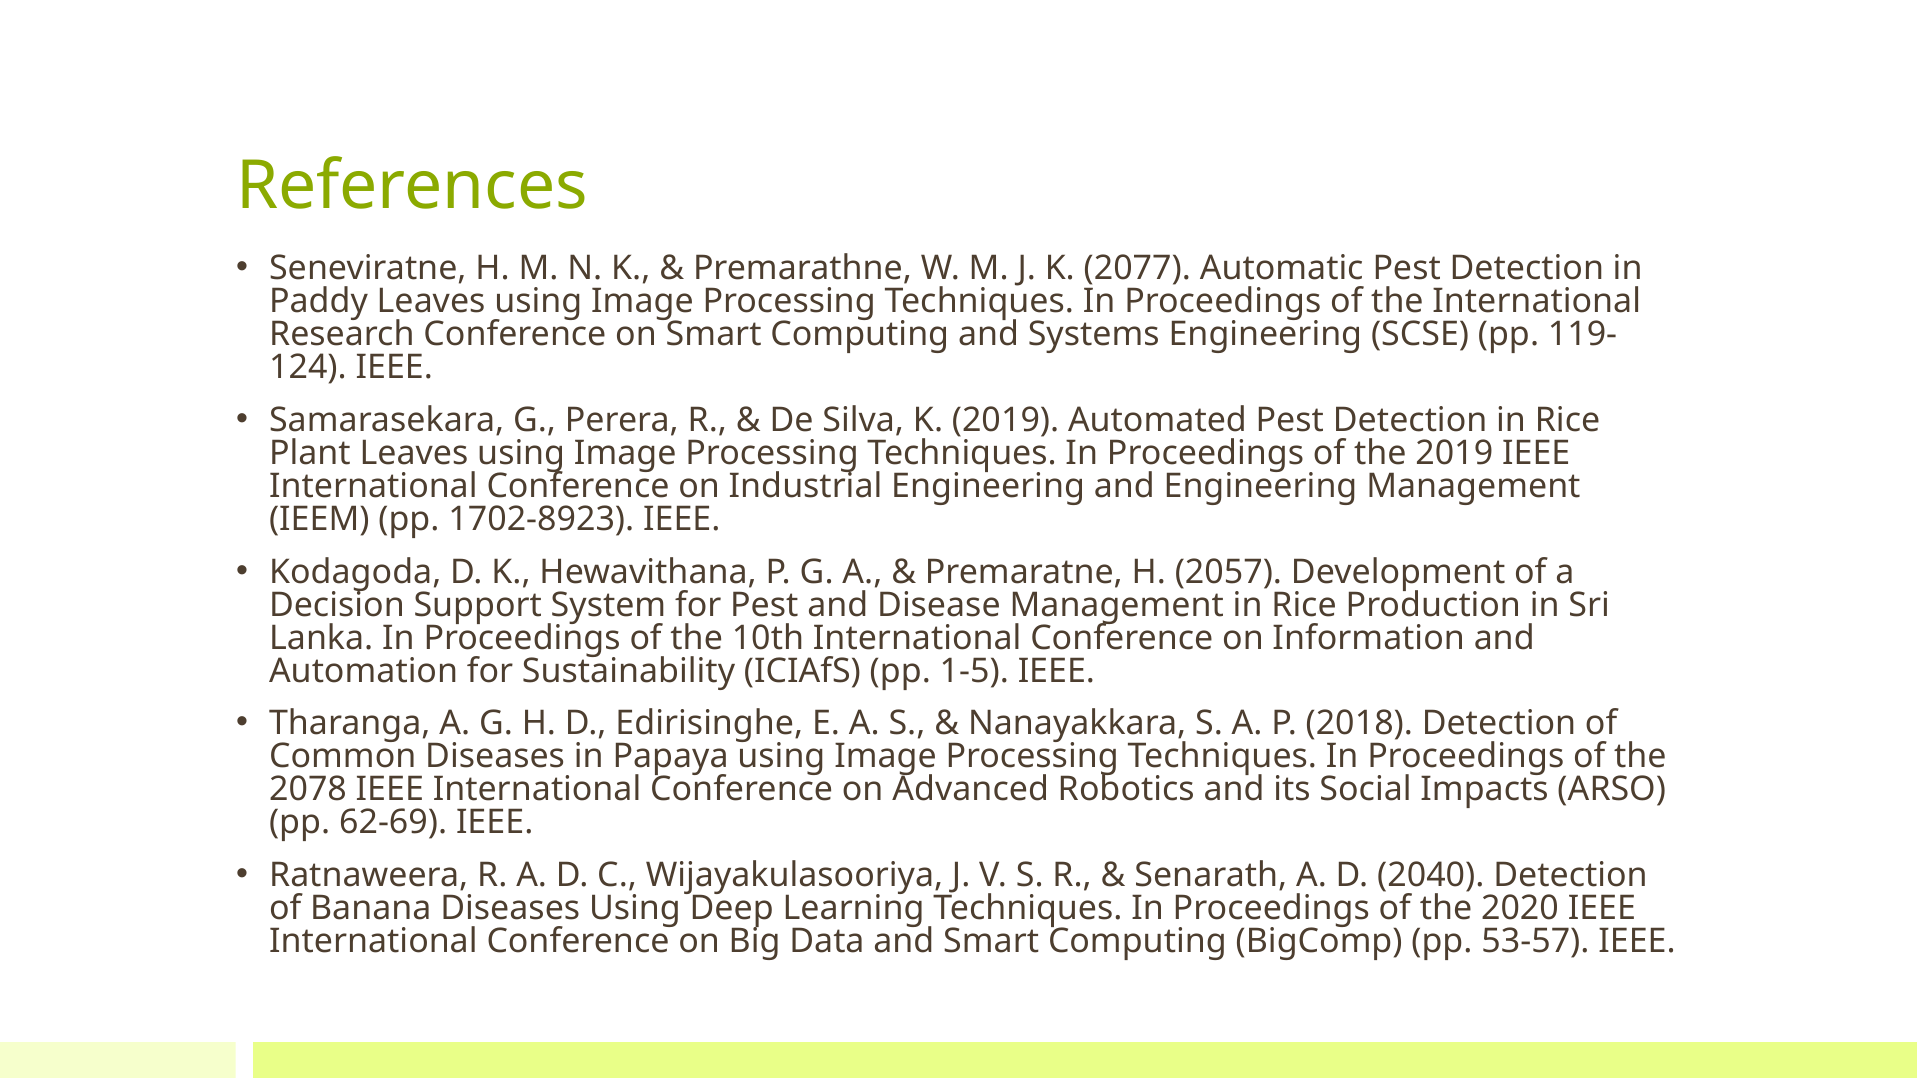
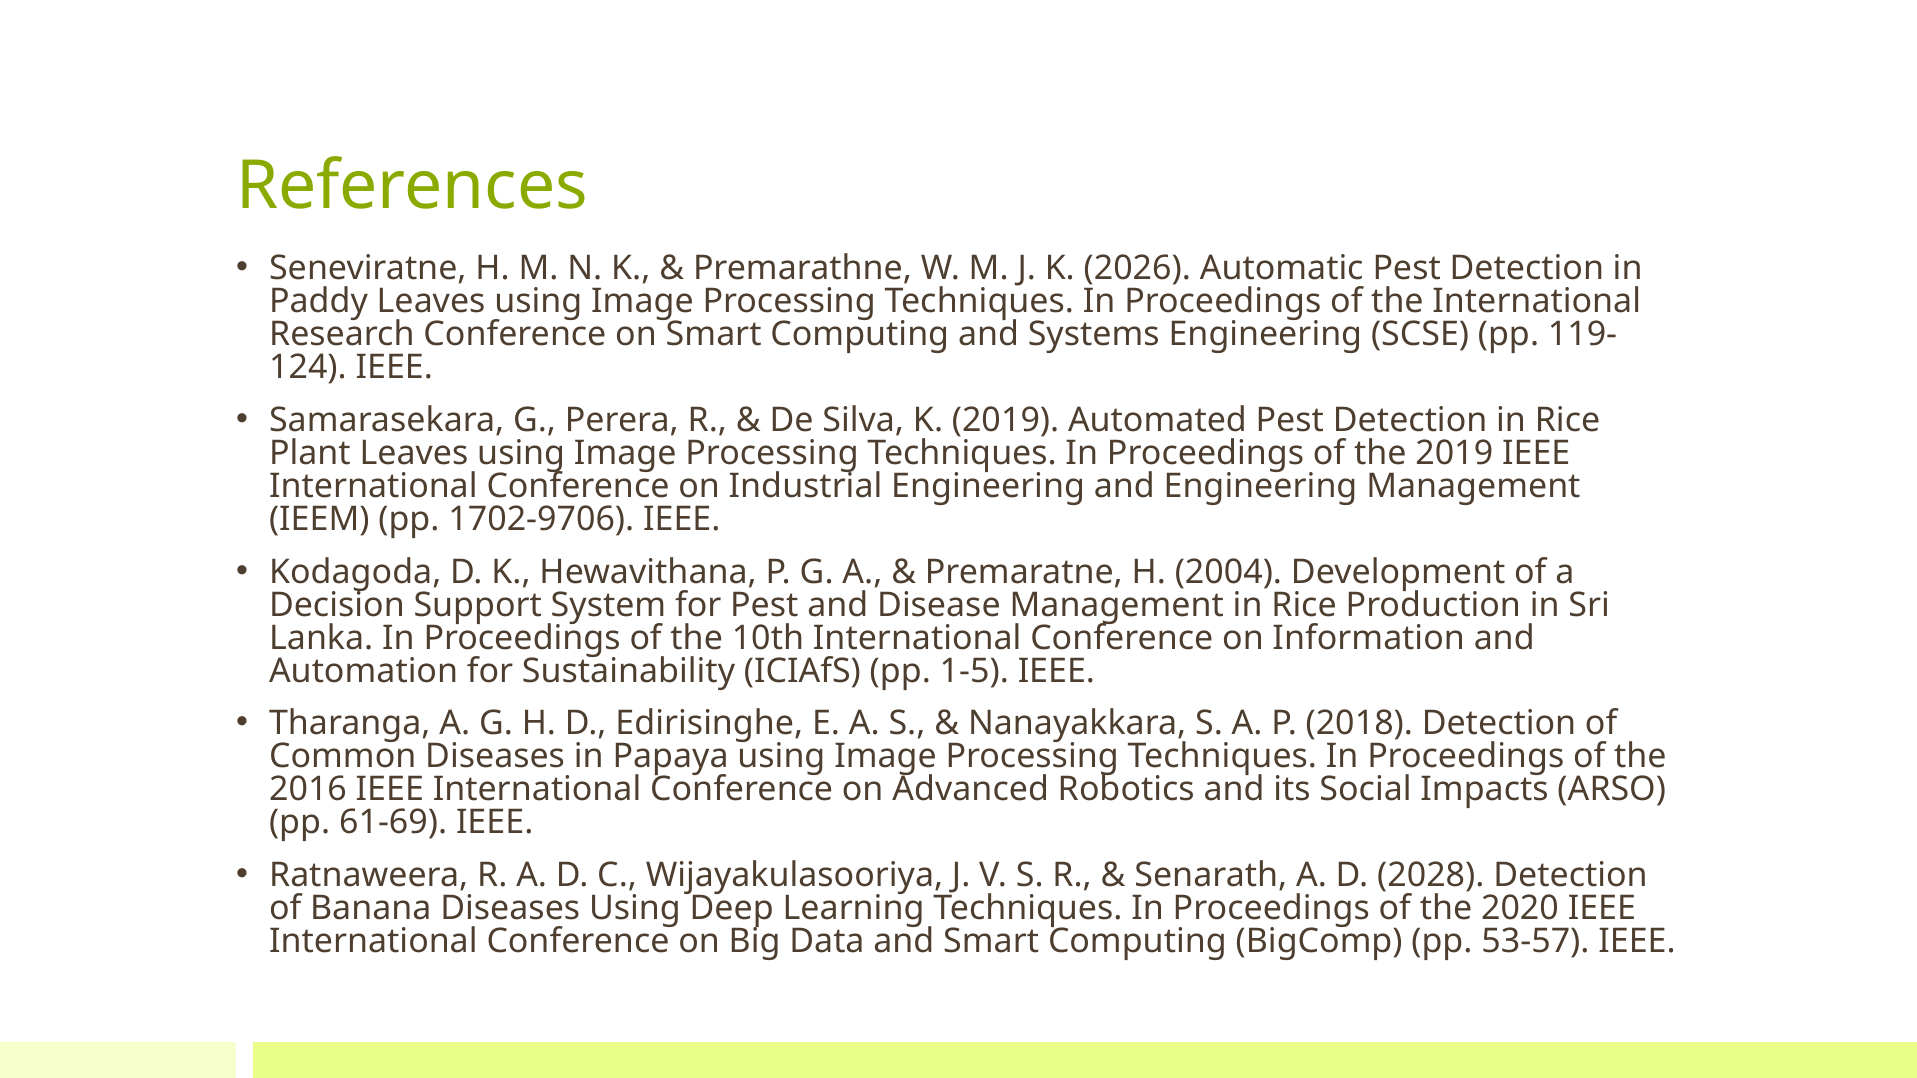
2077: 2077 -> 2026 (1137, 269)
1702-8923: 1702-8923 -> 1702-9706 (541, 519)
2057: 2057 -> 2004 (1228, 572)
2078: 2078 -> 2016 (308, 790)
62-69: 62-69 -> 61-69 (393, 823)
2040: 2040 -> 2028 (1431, 876)
